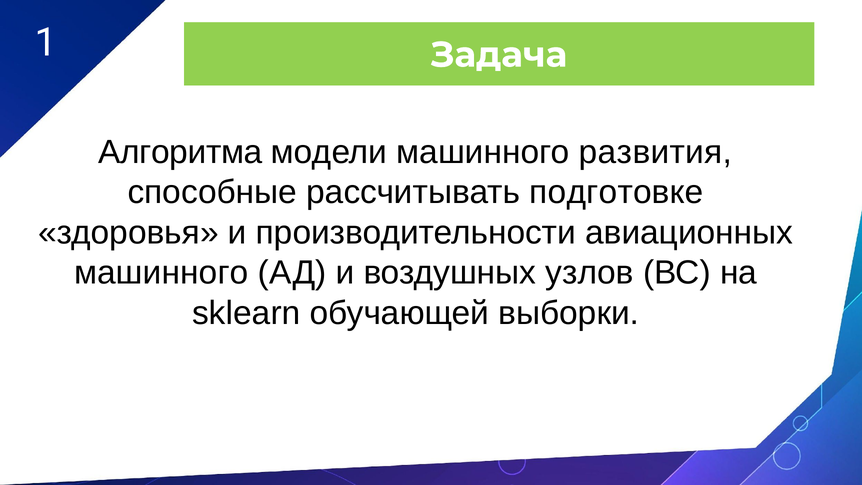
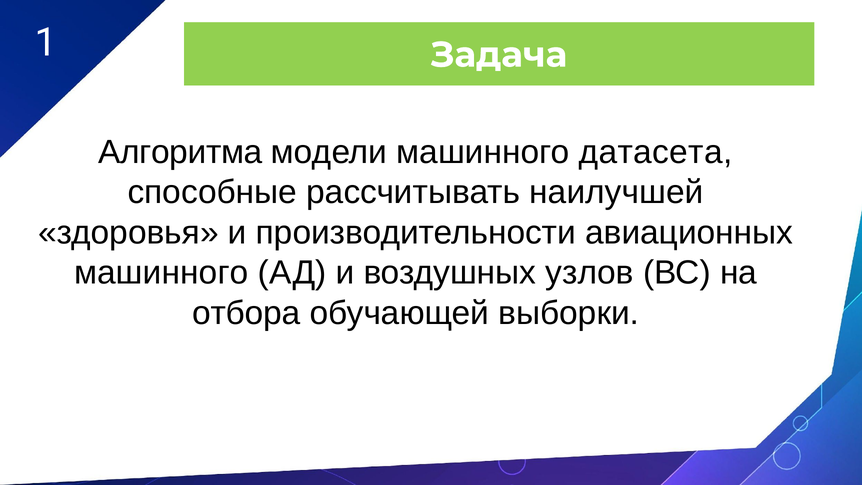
развития: развития -> датасета (656, 152)
подготовке: подготовке -> наилучшей (616, 192)
sklearn: sklearn -> отбора (246, 313)
